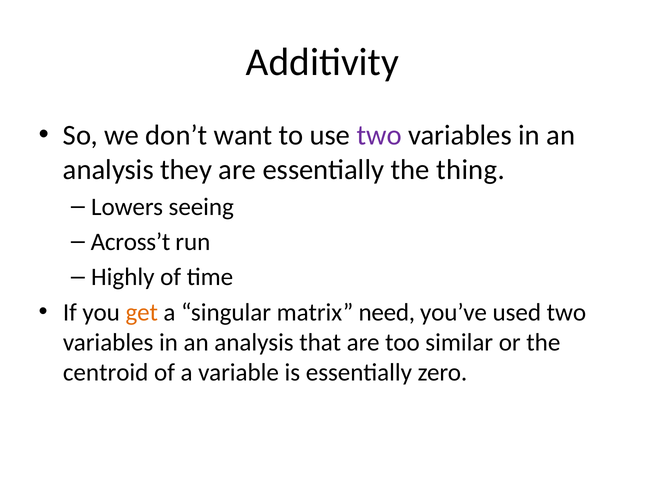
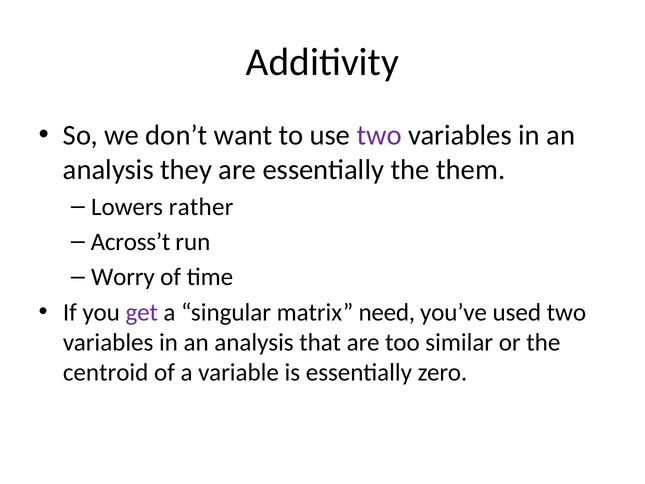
thing: thing -> them (471, 170)
seeing: seeing -> rather (201, 207)
Highly: Highly -> Worry (123, 277)
get colour: orange -> purple (142, 312)
